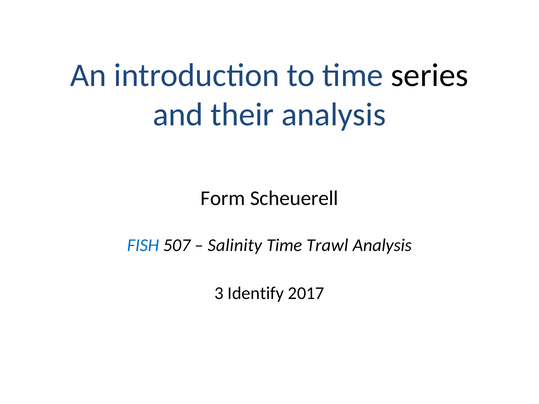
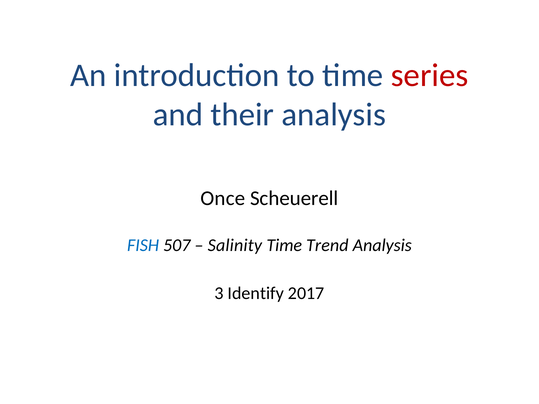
series colour: black -> red (430, 75)
Form: Form -> Once (223, 198)
Trawl: Trawl -> Trend (327, 246)
